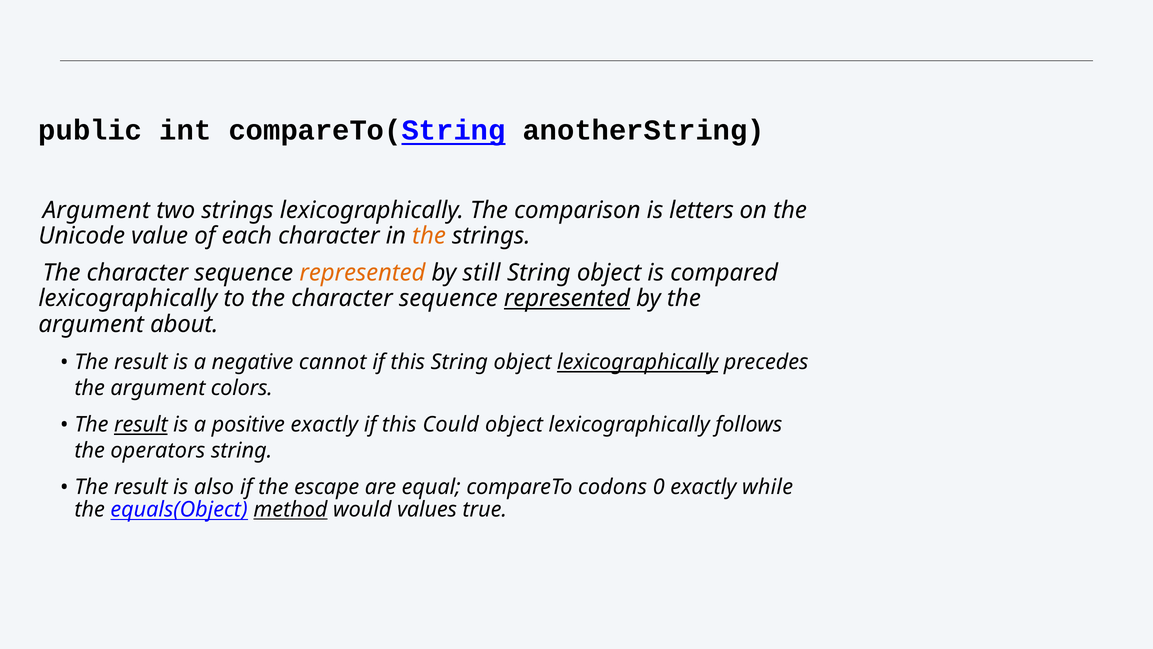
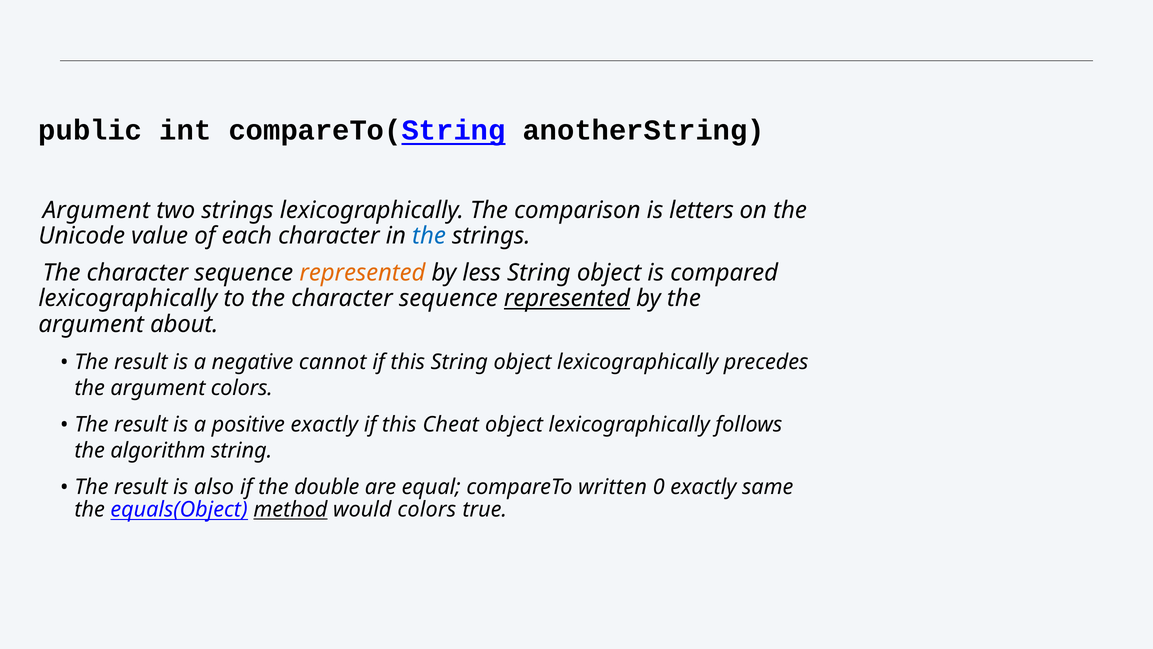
the colour: orange -> blue (429, 236)
still: still -> less (482, 273)
lexicographically underline: present -> none (638, 362)
result underline: present -> none (141, 425)
Could: Could -> Cheat (451, 425)
operators: operators -> algorithm (158, 450)
escape: escape -> double (327, 487)
codons: codons -> written (613, 487)
while: while -> same (768, 487)
would values: values -> colors (427, 509)
